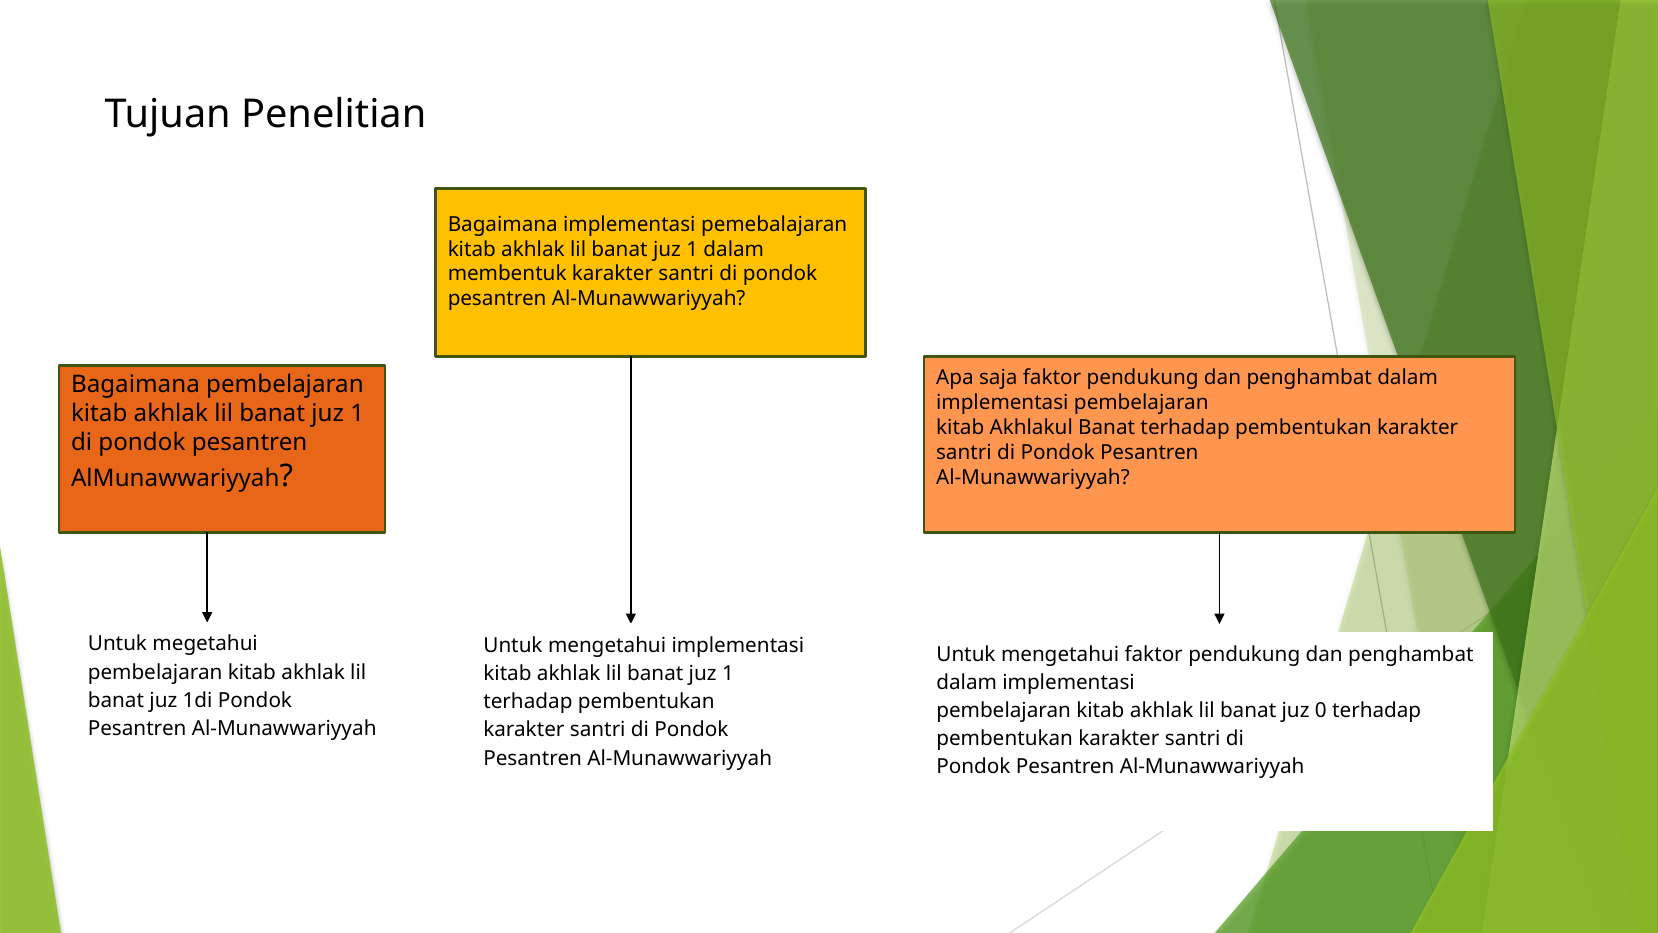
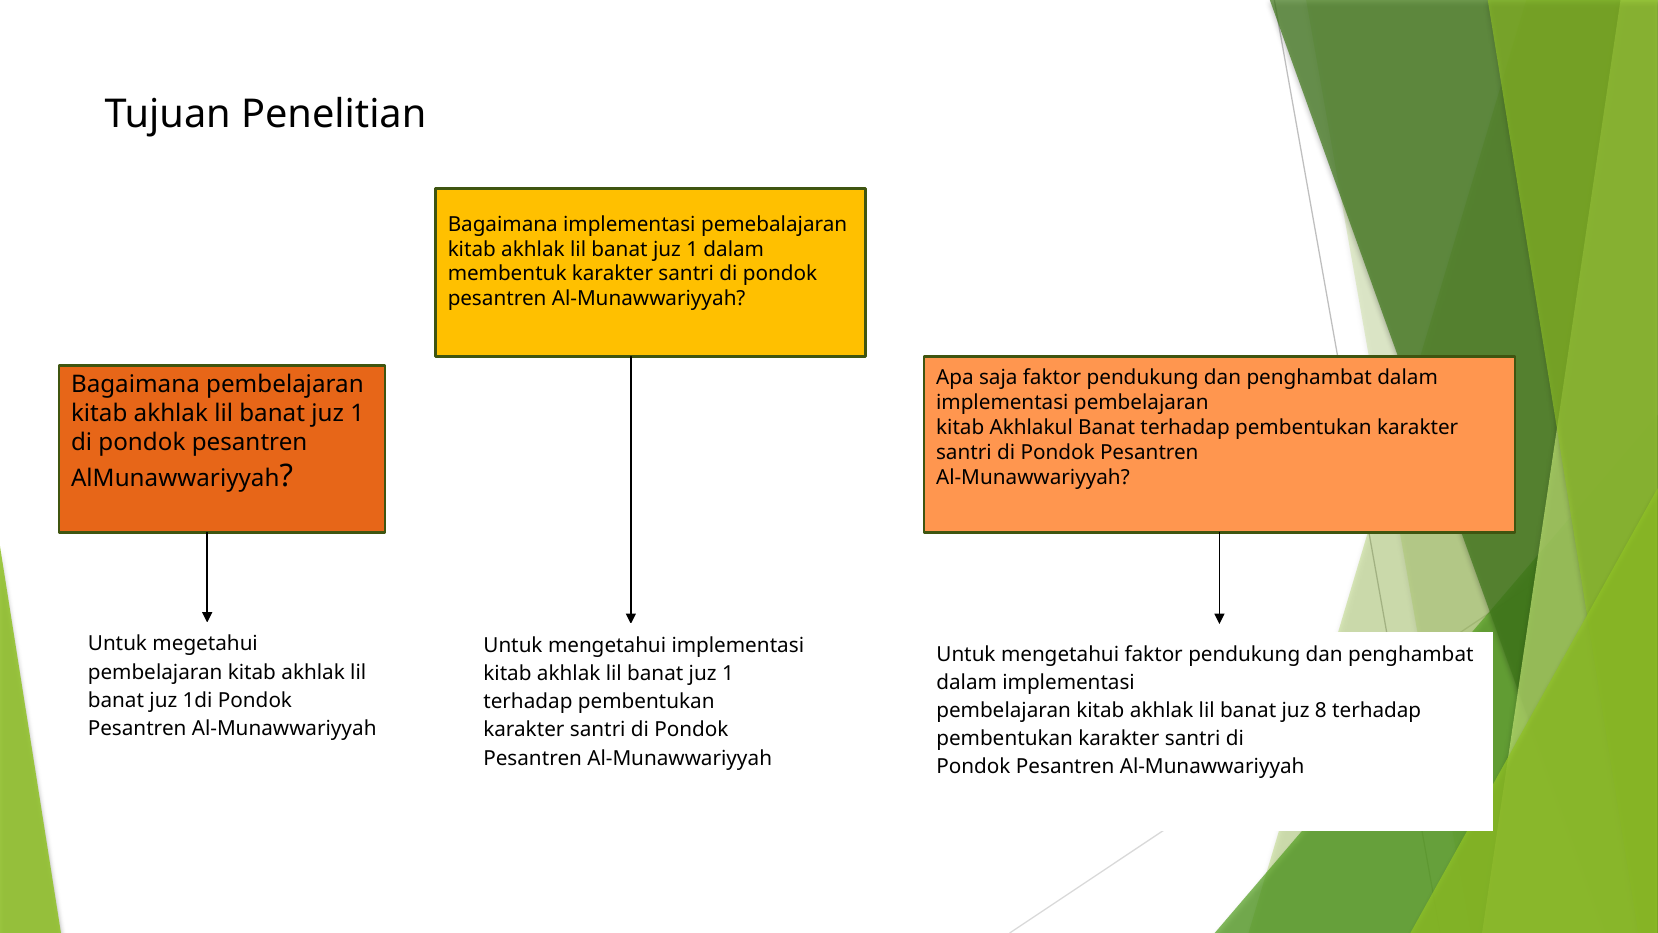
0: 0 -> 8 (1321, 710)
